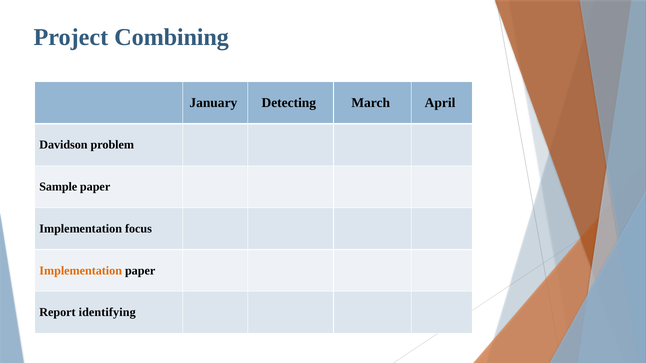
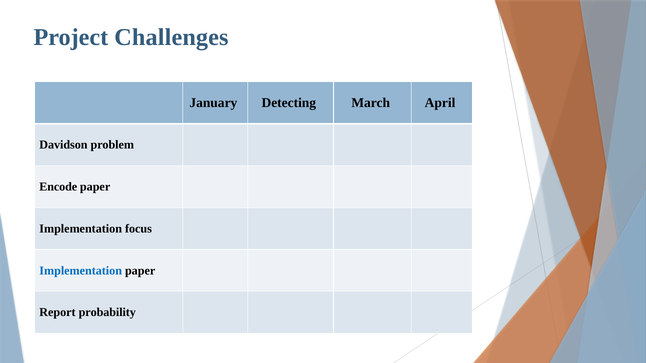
Combining: Combining -> Challenges (171, 37)
Sample: Sample -> Encode (58, 187)
Implementation colour: orange -> blue (81, 271)
identifying: identifying -> probability (107, 313)
